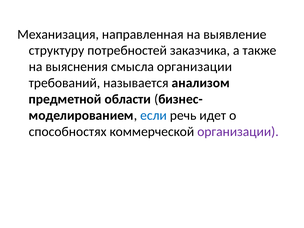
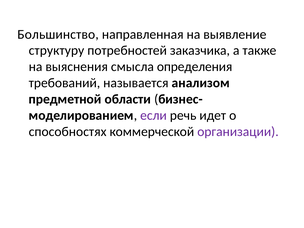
Механизация: Механизация -> Большинство (58, 34)
смысла организации: организации -> определения (195, 67)
если colour: blue -> purple (153, 115)
